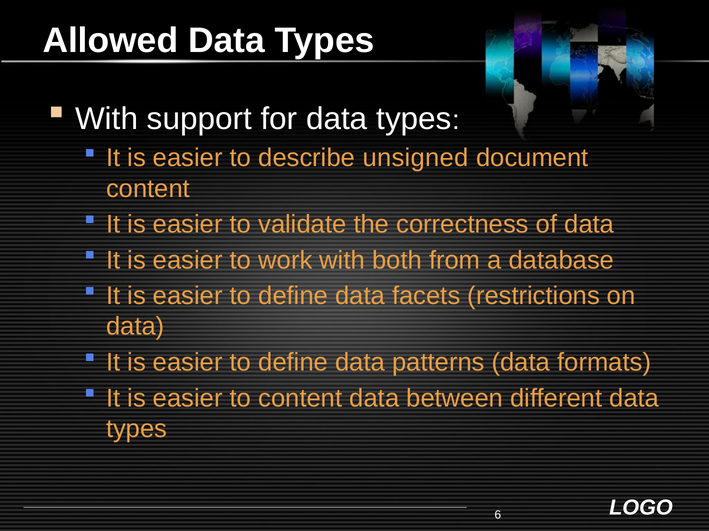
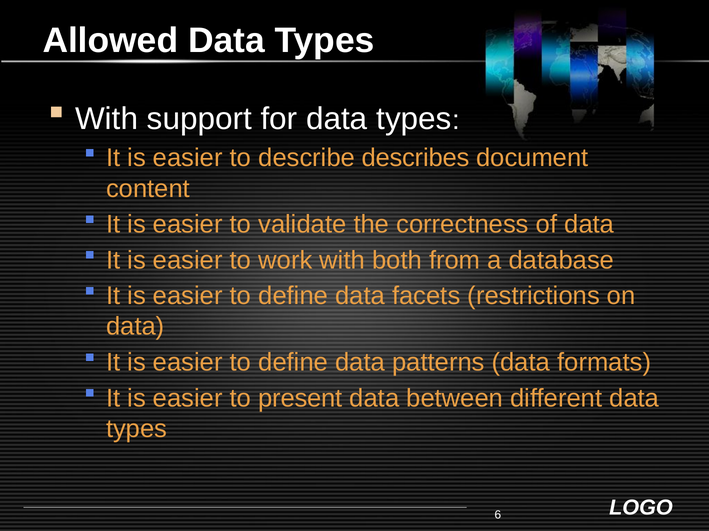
unsigned: unsigned -> describes (416, 158)
to content: content -> present (300, 399)
